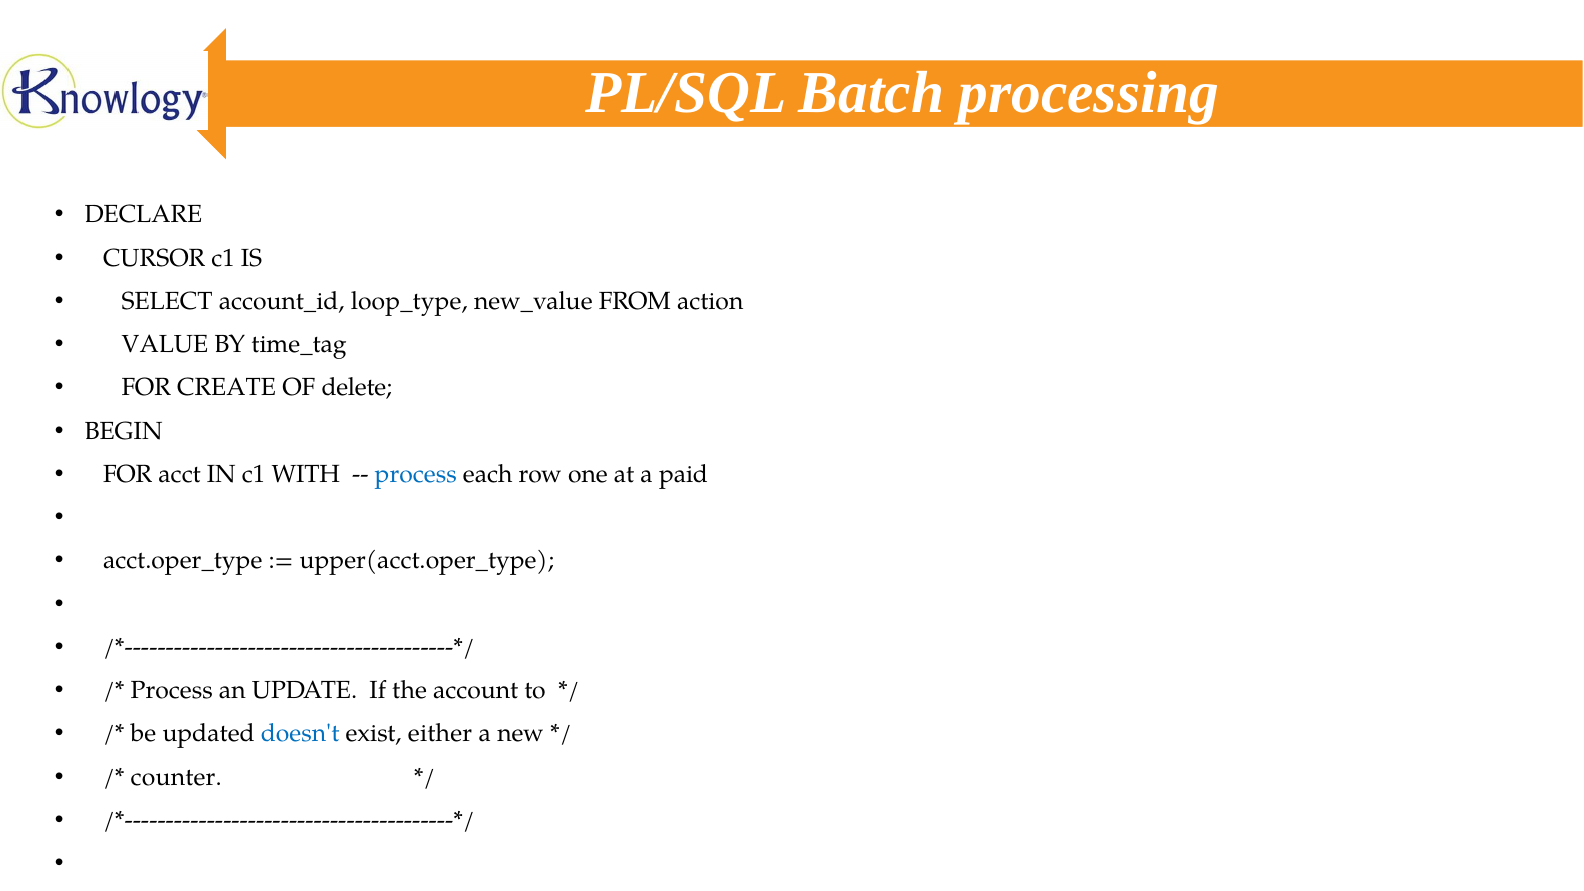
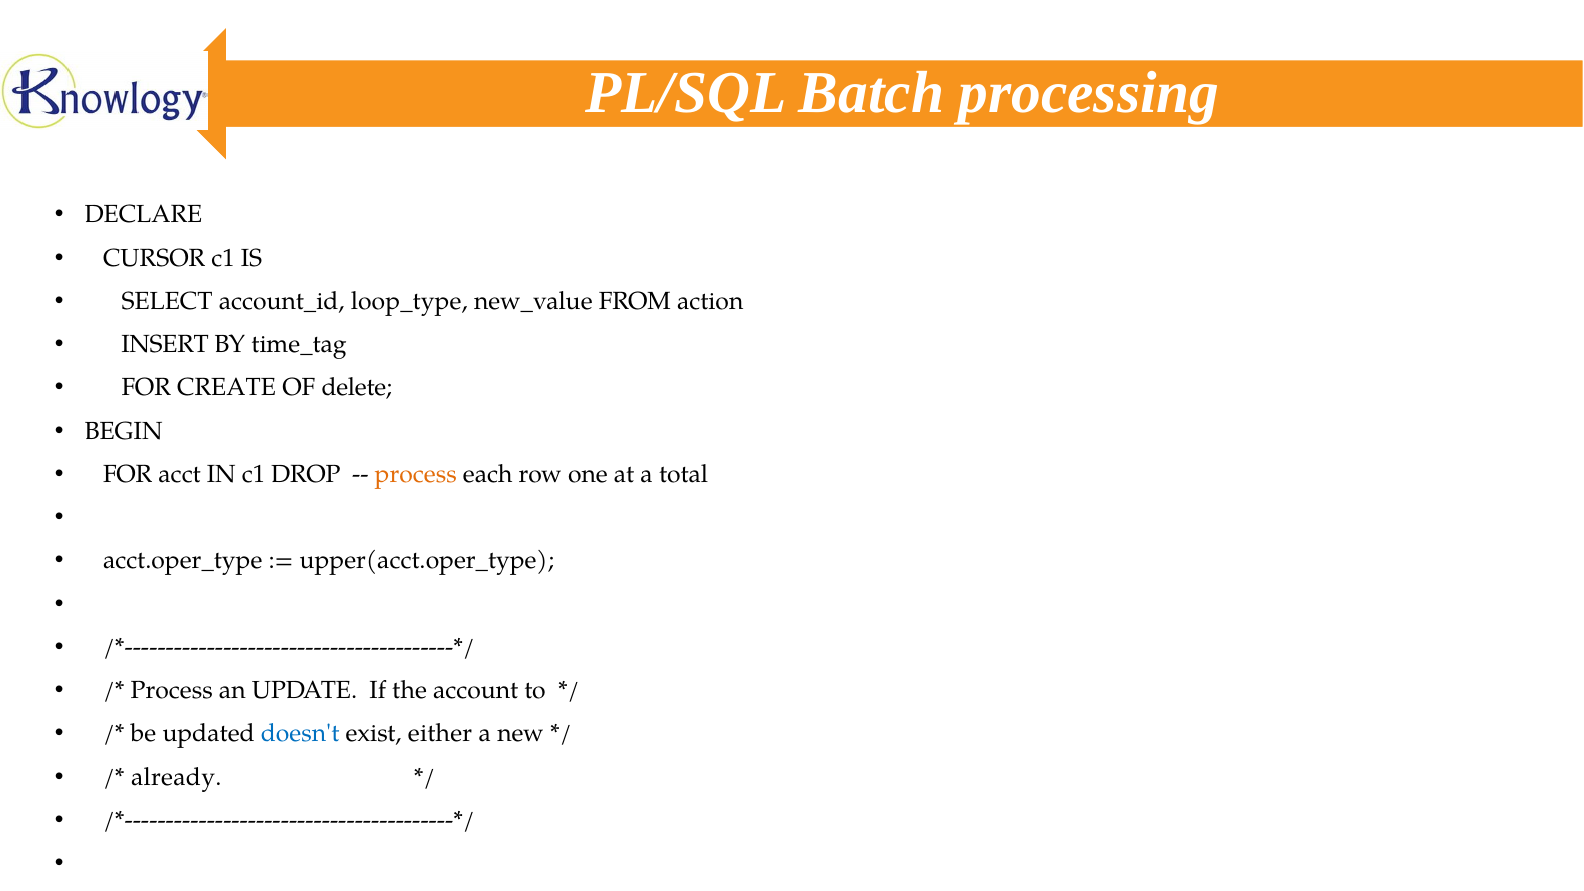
VALUE: VALUE -> INSERT (165, 344)
WITH: WITH -> DROP (306, 474)
process colour: blue -> orange (416, 474)
paid: paid -> total (684, 474)
counter: counter -> already (176, 777)
